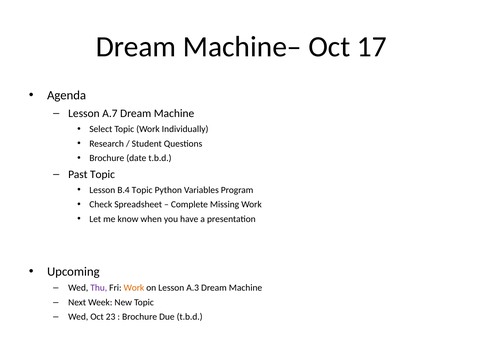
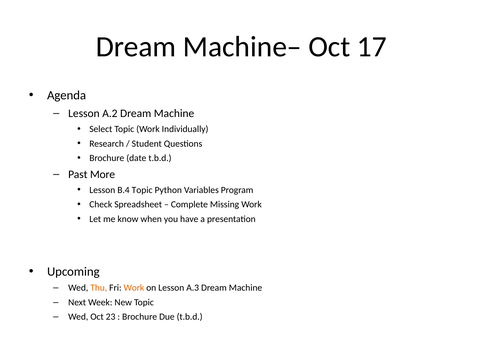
A.7: A.7 -> A.2 (110, 114)
Past Topic: Topic -> More (103, 175)
Thu colour: purple -> orange (99, 288)
